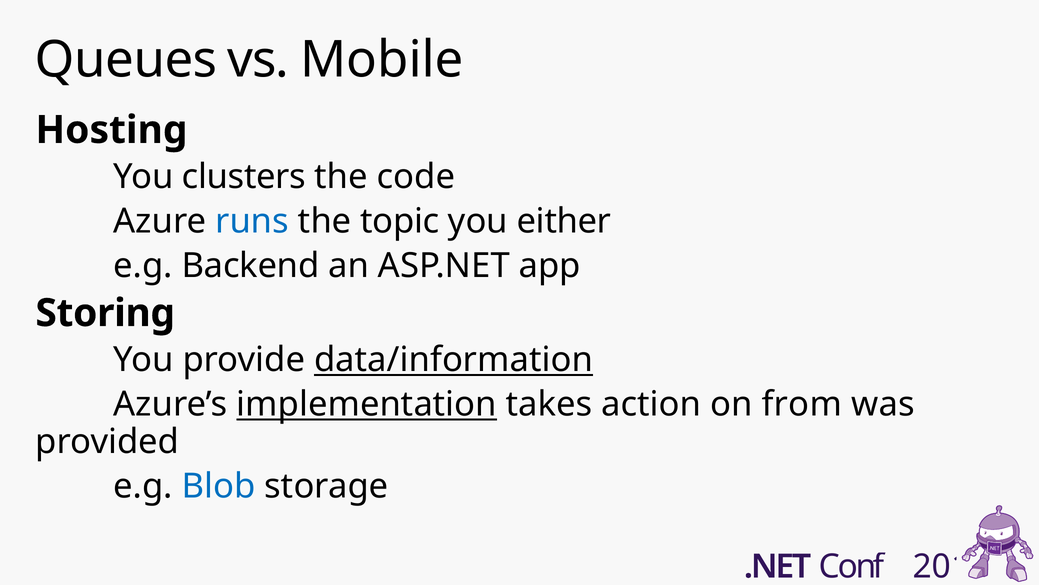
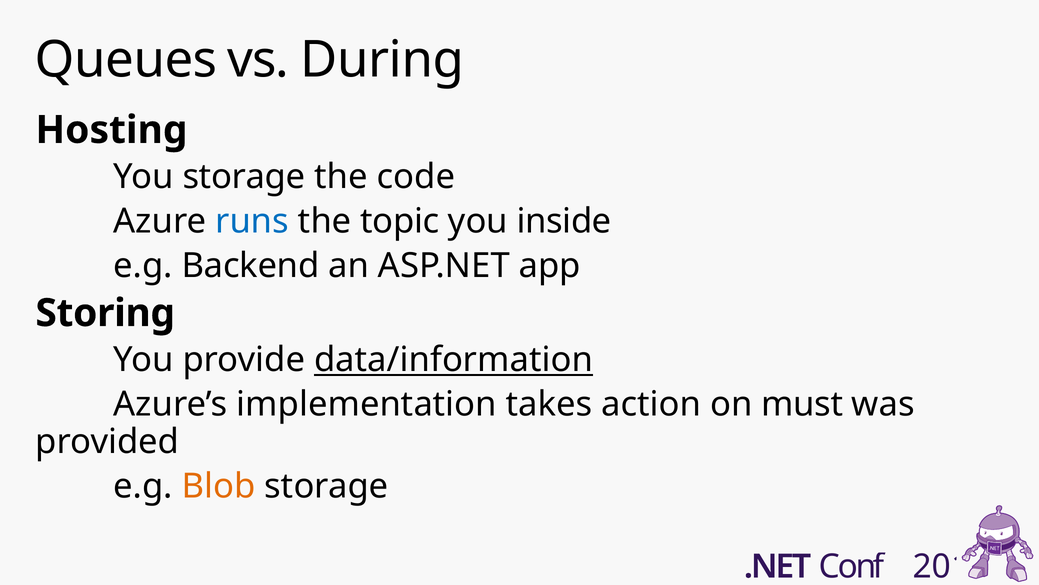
Mobile: Mobile -> During (382, 60)
You clusters: clusters -> storage (244, 177)
either: either -> inside (564, 221)
implementation underline: present -> none (367, 404)
from: from -> must (802, 404)
Blob colour: blue -> orange (219, 486)
